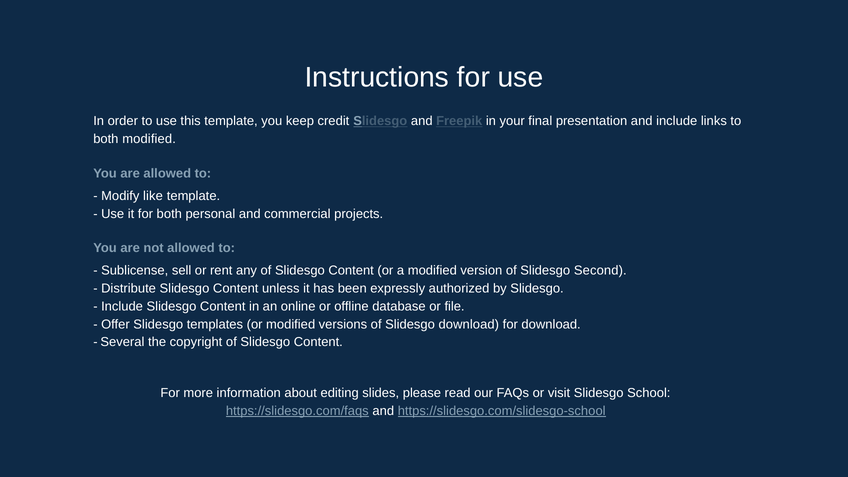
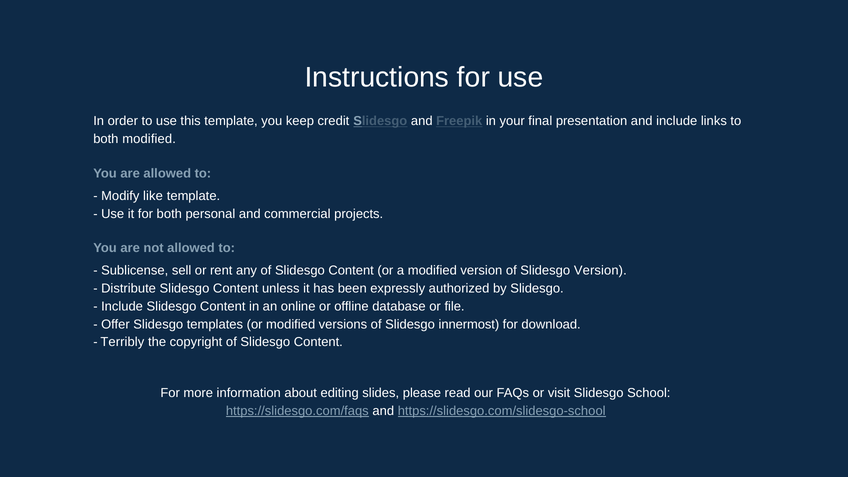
Slidesgo Second: Second -> Version (600, 271)
Slidesgo download: download -> innermost (469, 324)
Several: Several -> Terribly (122, 342)
